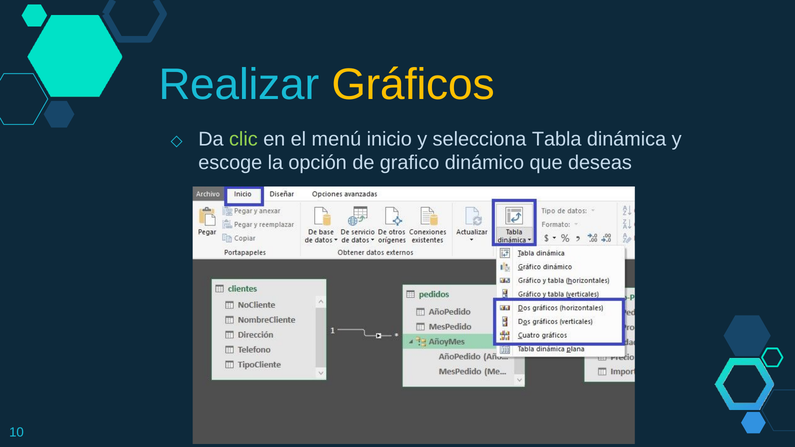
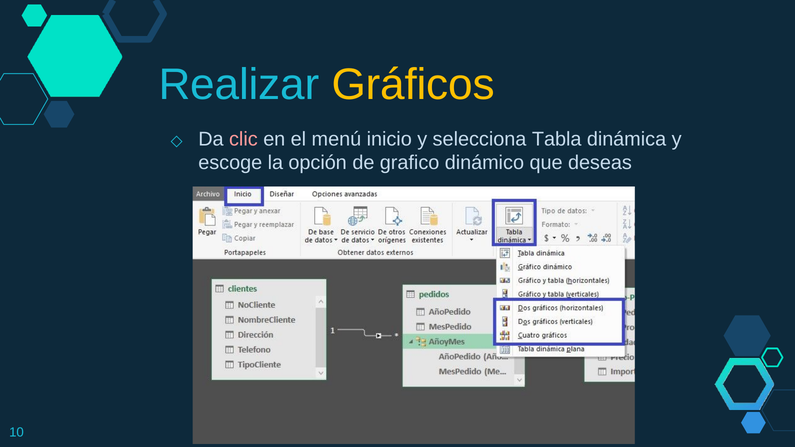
clic colour: light green -> pink (243, 139)
